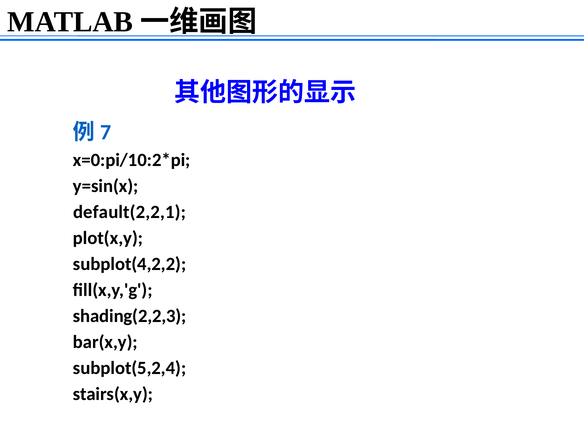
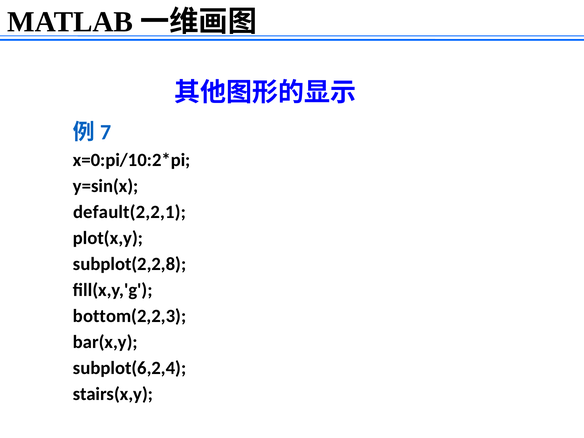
subplot(4,2,2: subplot(4,2,2 -> subplot(2,2,8 (130, 264)
shading(2,2,3: shading(2,2,3 -> bottom(2,2,3 (130, 316)
subplot(5,2,4: subplot(5,2,4 -> subplot(6,2,4 (130, 368)
